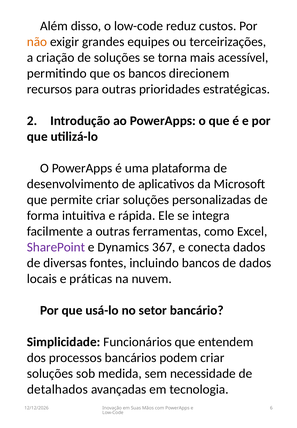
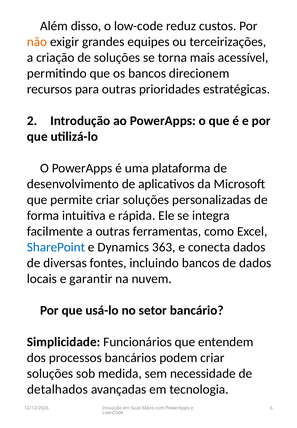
SharePoint colour: purple -> blue (56, 248)
367: 367 -> 363 (164, 248)
práticas: práticas -> garantir (91, 279)
